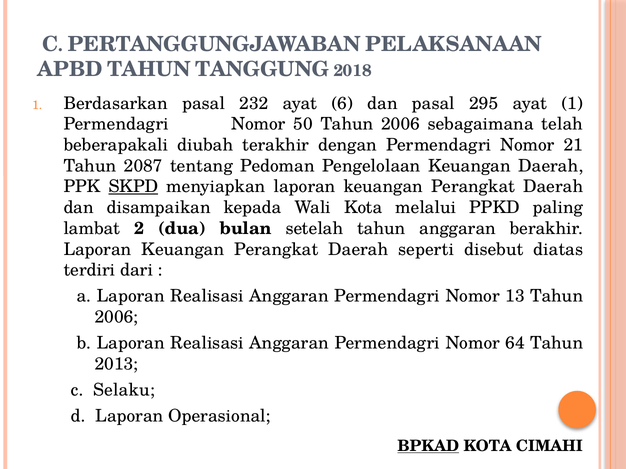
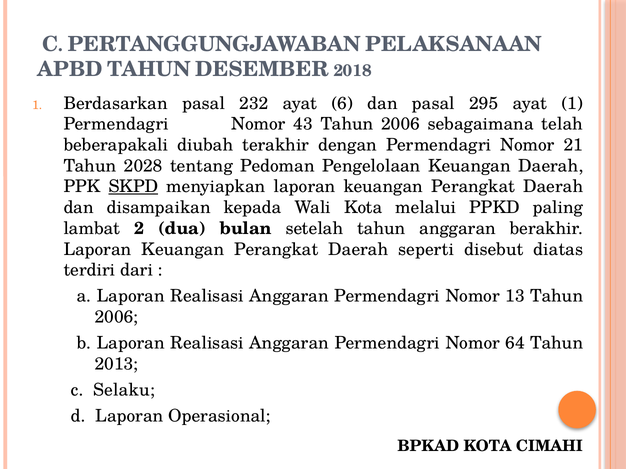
TANGGUNG: TANGGUNG -> DESEMBER (262, 69)
50: 50 -> 43 (303, 124)
2087: 2087 -> 2028 (143, 166)
BPKAD underline: present -> none (428, 447)
